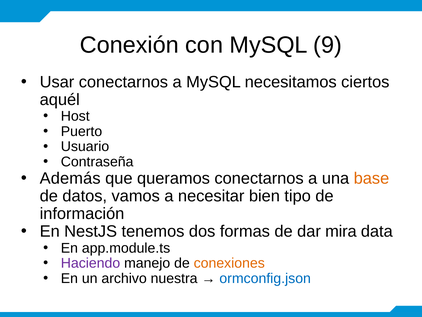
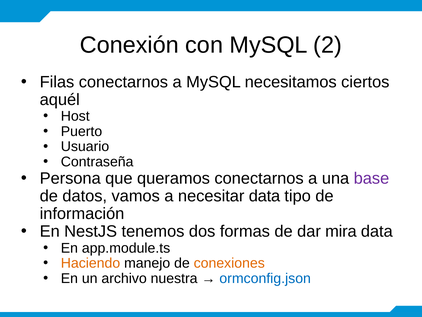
9: 9 -> 2 (328, 45)
Usar: Usar -> Filas (57, 82)
Además: Además -> Persona (70, 178)
base colour: orange -> purple (371, 178)
necesitar bien: bien -> data (264, 196)
Haciendo colour: purple -> orange (90, 263)
